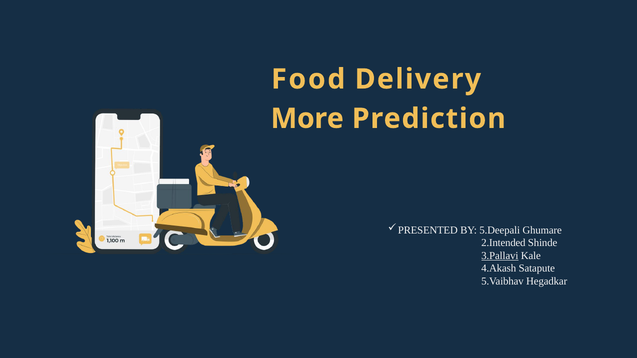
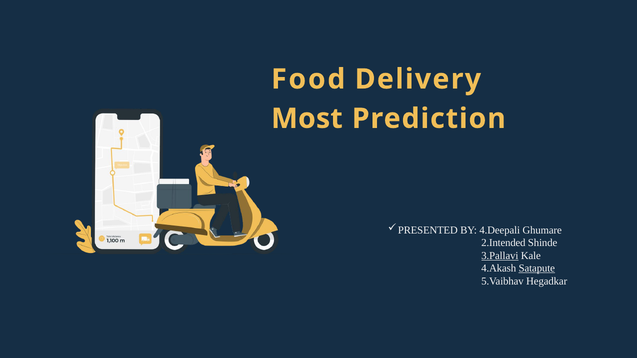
More: More -> Most (307, 119)
5.Deepali: 5.Deepali -> 4.Deepali (500, 230)
Satapute underline: none -> present (537, 269)
